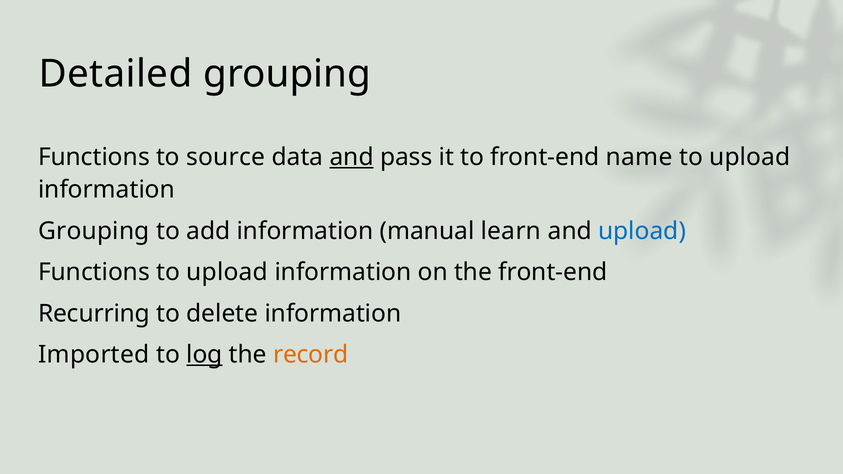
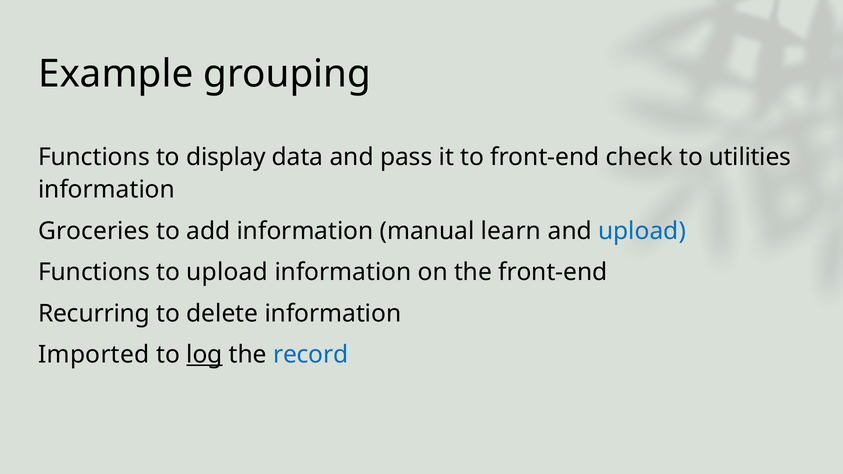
Detailed: Detailed -> Example (116, 74)
source: source -> display (226, 157)
and underline: present -> none (352, 157)
name: name -> check (639, 157)
upload: upload -> utilities (750, 157)
Grouping: Grouping -> Groceries (94, 231)
record colour: orange -> blue (311, 355)
